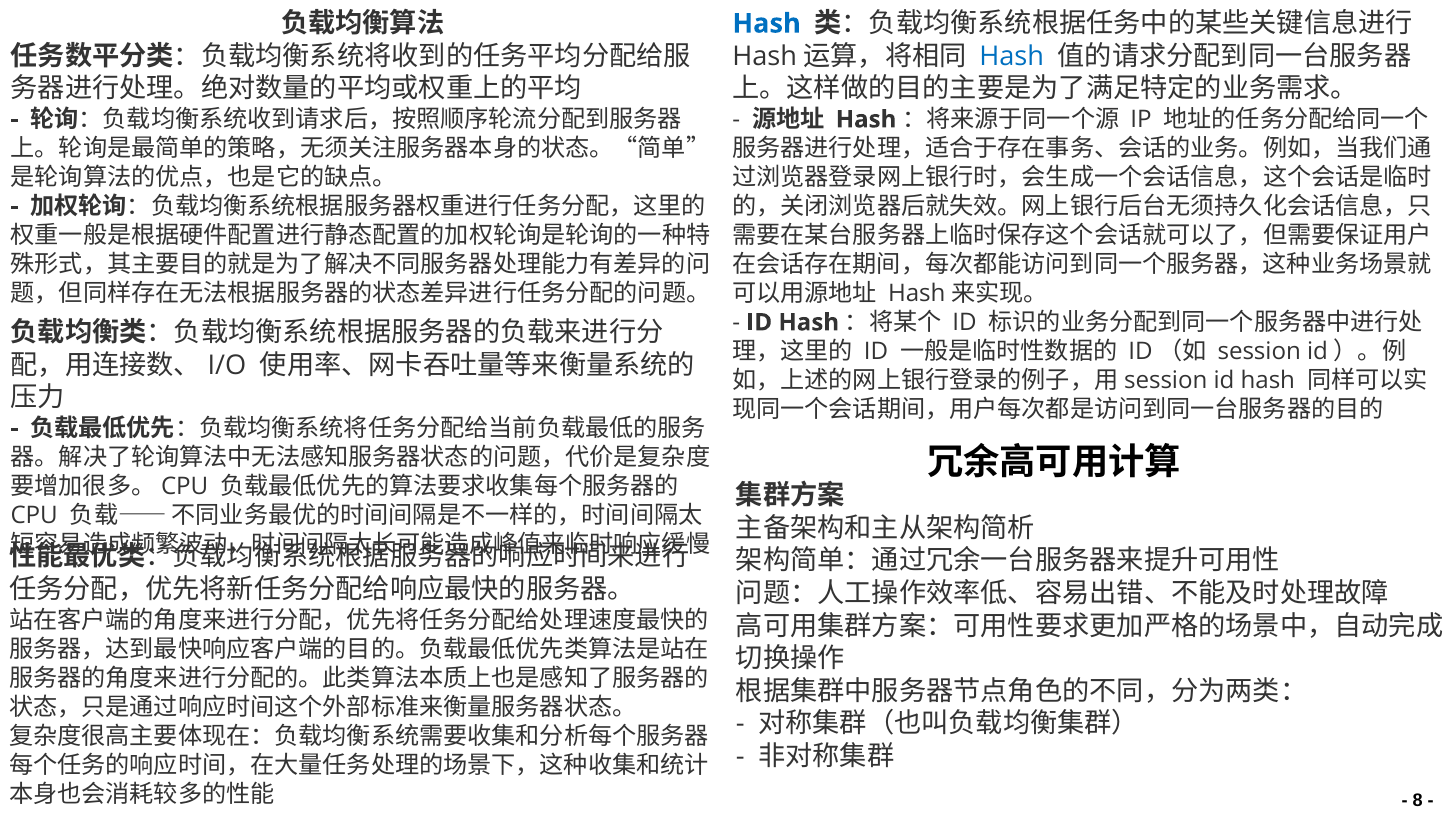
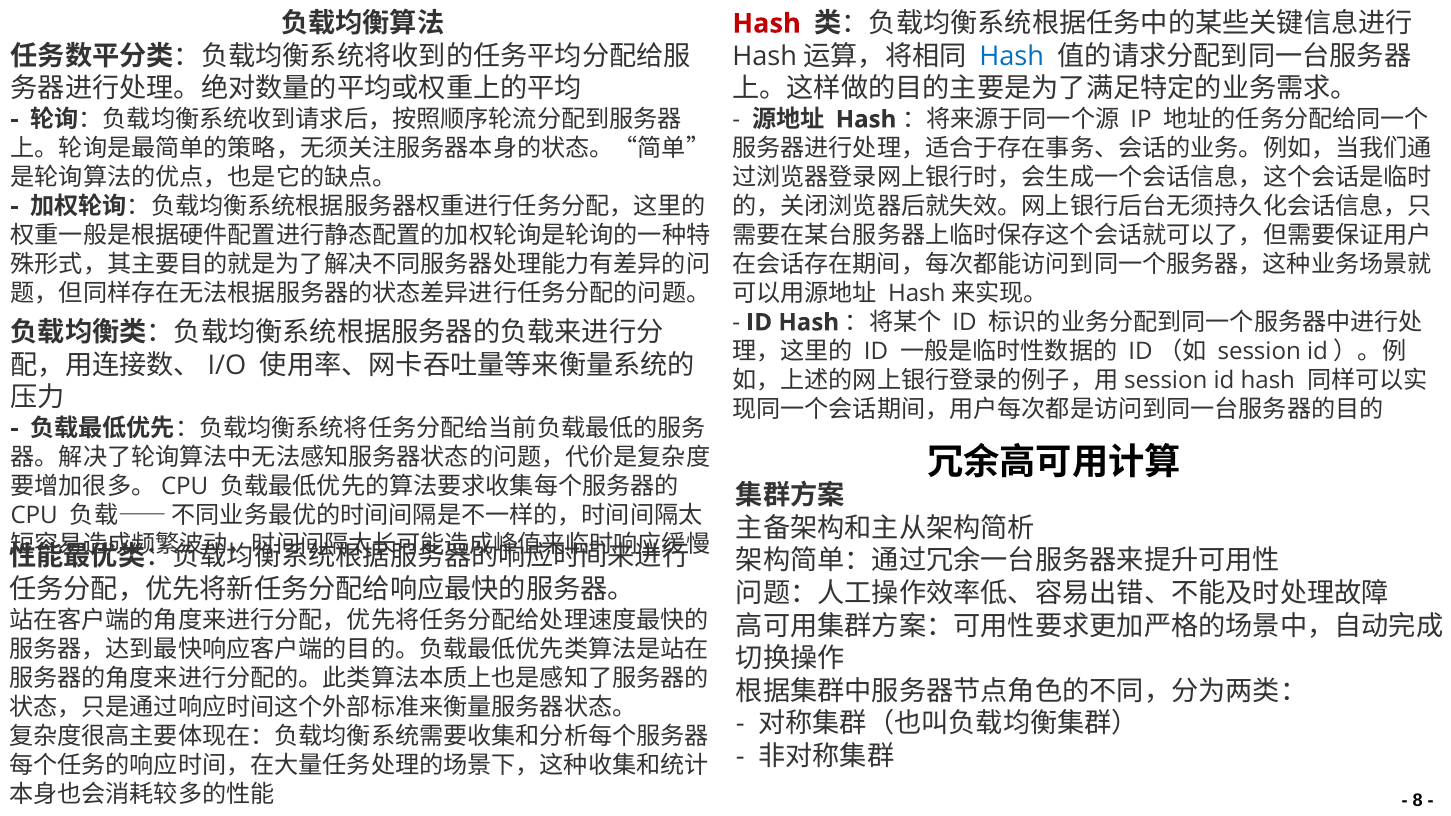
Hash colour: blue -> red (767, 24)
